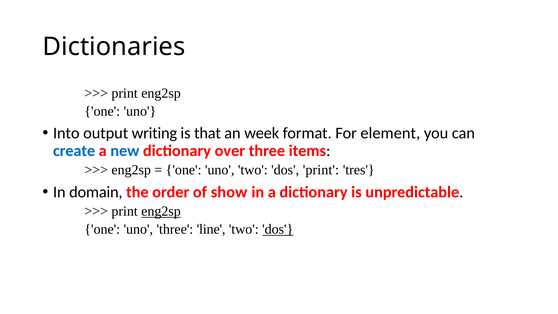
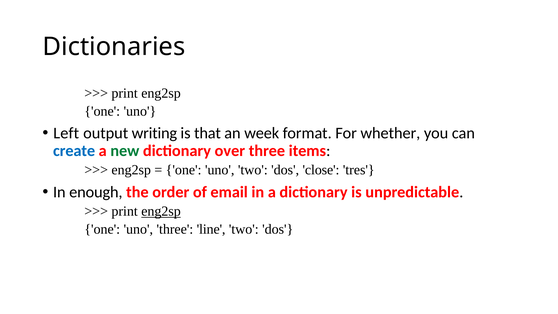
Into: Into -> Left (66, 133)
element: element -> whether (390, 133)
new colour: blue -> green (125, 151)
dos print: print -> close (321, 170)
domain: domain -> enough (96, 192)
show: show -> email (229, 192)
dos underline: present -> none (278, 229)
